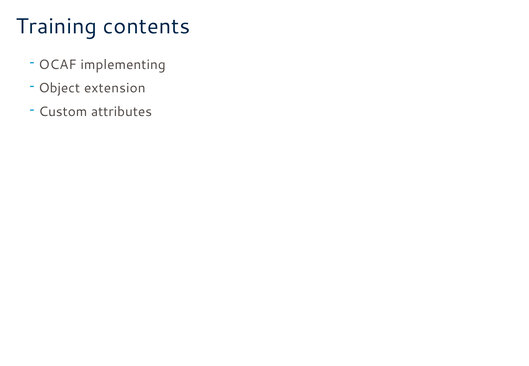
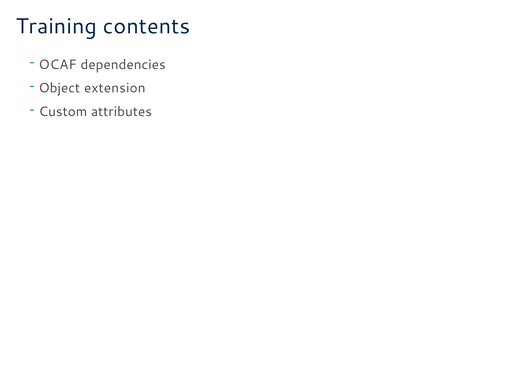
implementing: implementing -> dependencies (123, 65)
